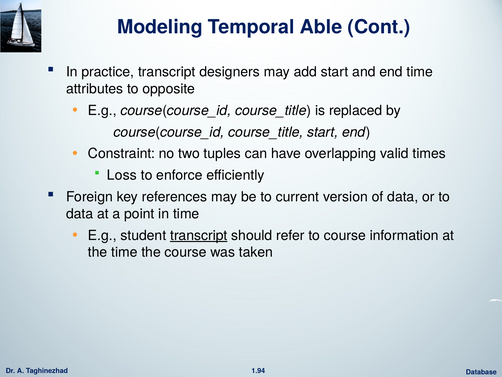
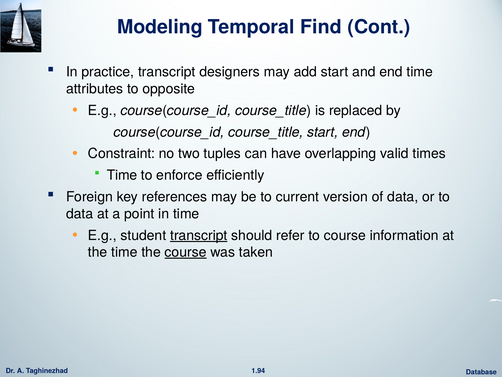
Able: Able -> Find (321, 27)
Loss: Loss -> Time (122, 175)
course underline: none -> present (186, 252)
